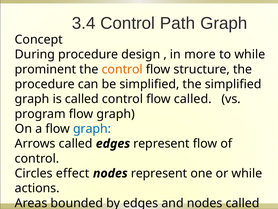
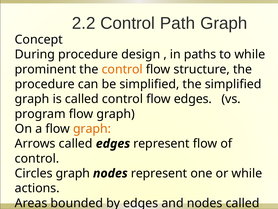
3.4: 3.4 -> 2.2 (84, 23)
more: more -> paths (200, 54)
flow called: called -> edges (193, 99)
graph colour: blue -> orange (92, 128)
Circles effect: effect -> graph (73, 173)
